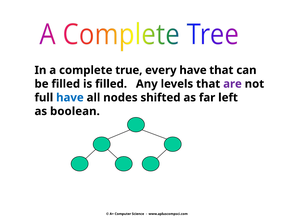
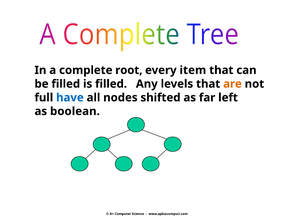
true: true -> root (129, 70)
every have: have -> item (193, 70)
are colour: purple -> orange (233, 84)
